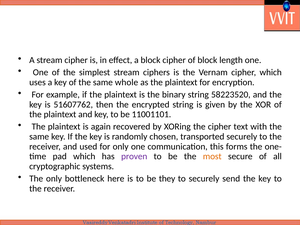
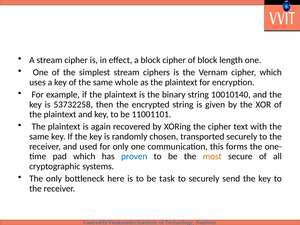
58223520: 58223520 -> 10010140 (231, 95)
51607762: 51607762 -> 53732258 (73, 105)
proven colour: purple -> blue (134, 156)
they: they -> task (167, 179)
